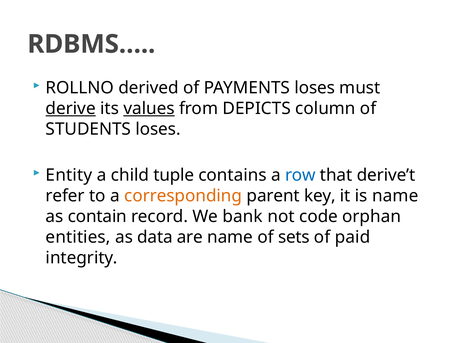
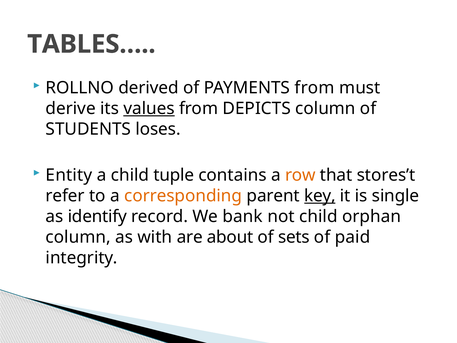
RDBMS…: RDBMS… -> TABLES… (91, 44)
PAYMENTS loses: loses -> from (315, 88)
derive underline: present -> none (71, 108)
row colour: blue -> orange (300, 175)
derive’t: derive’t -> stores’t (386, 175)
key underline: none -> present (320, 196)
is name: name -> single (395, 196)
contain: contain -> identify (97, 216)
not code: code -> child (318, 216)
entities: entities -> column (78, 237)
data: data -> with (155, 237)
are name: name -> about (230, 237)
